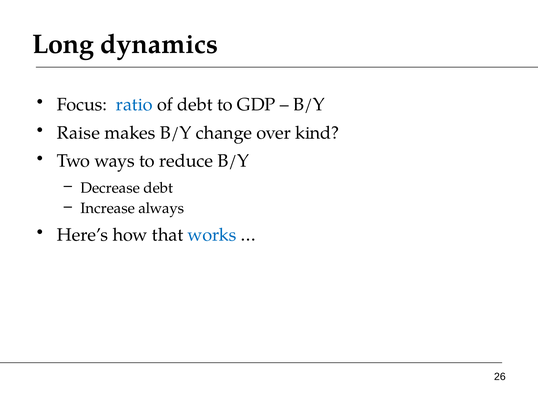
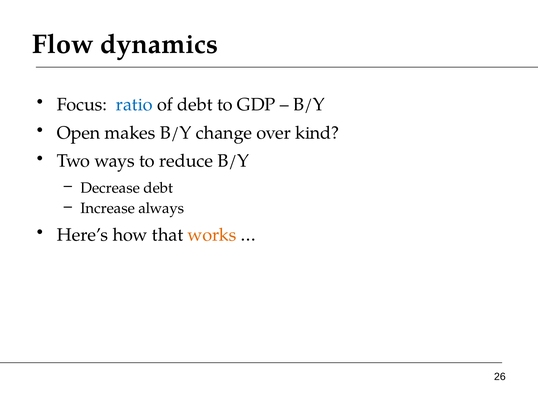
Long: Long -> Flow (63, 44)
Raise: Raise -> Open (79, 133)
works colour: blue -> orange (212, 235)
